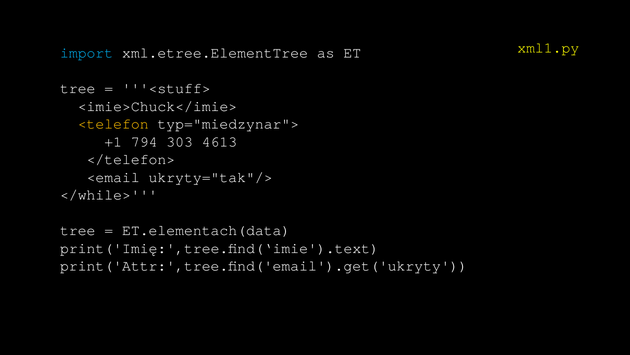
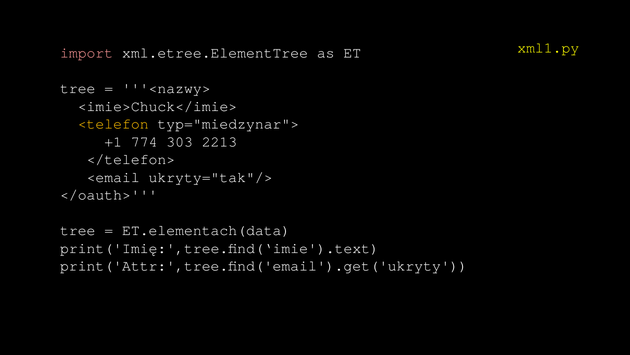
import colour: light blue -> pink (87, 53)
<stuff>: <stuff> -> <nazwy> (166, 88)
794: 794 -> 774 (144, 142)
4613: 4613 -> 2213 (219, 142)
</while>: </while> -> </oauth> (109, 195)
